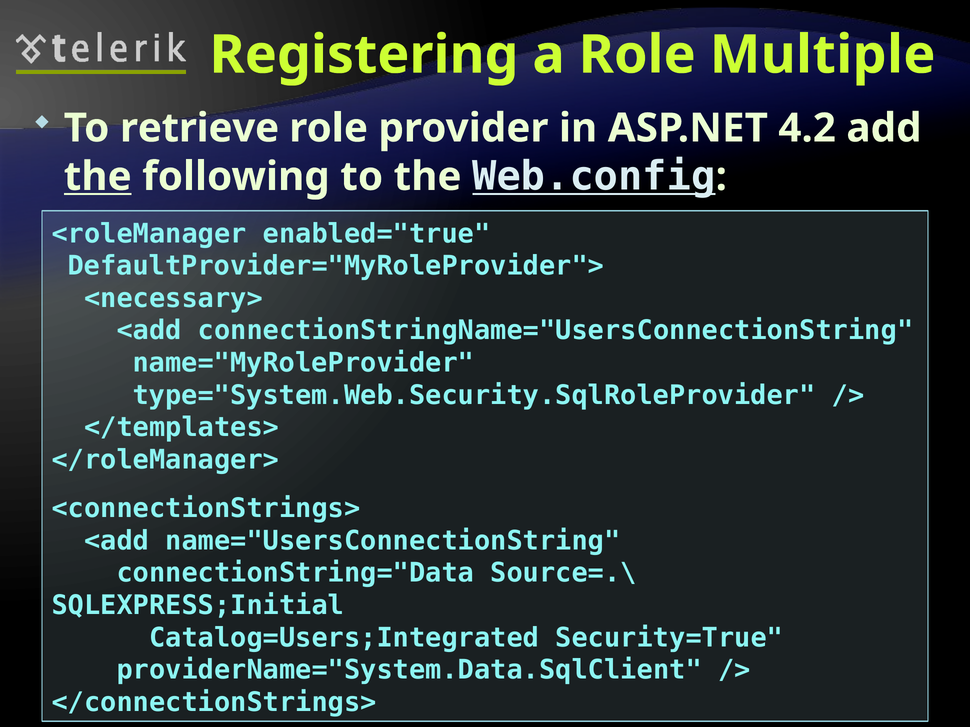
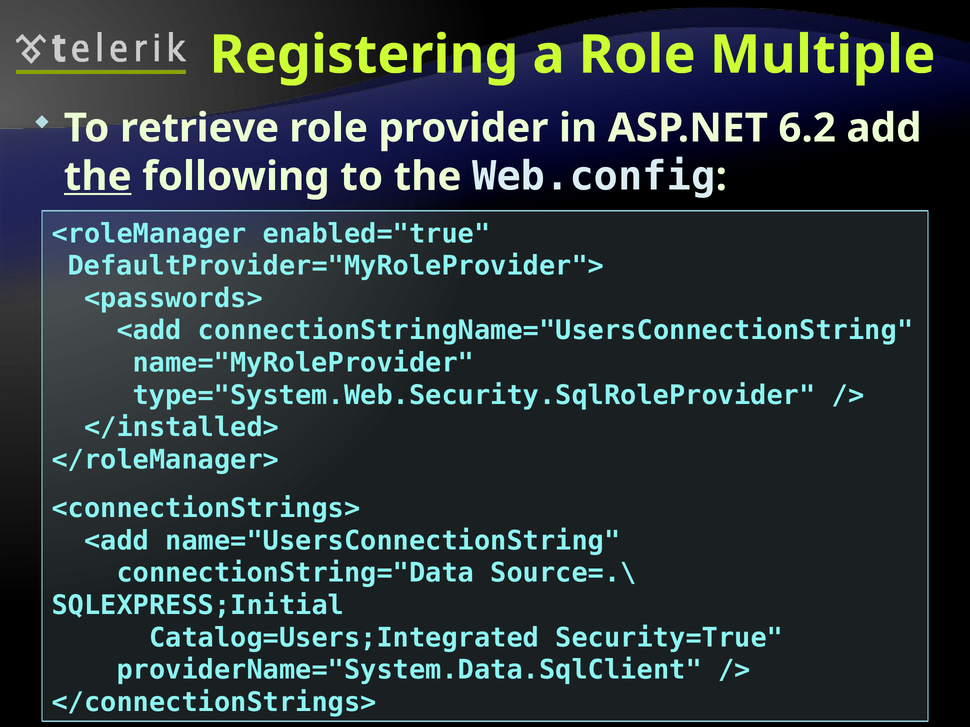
4.2: 4.2 -> 6.2 (807, 128)
Web.config underline: present -> none (594, 177)
<necessary>: <necessary> -> <passwords> (173, 298)
</templates>: </templates> -> </installed> (182, 428)
